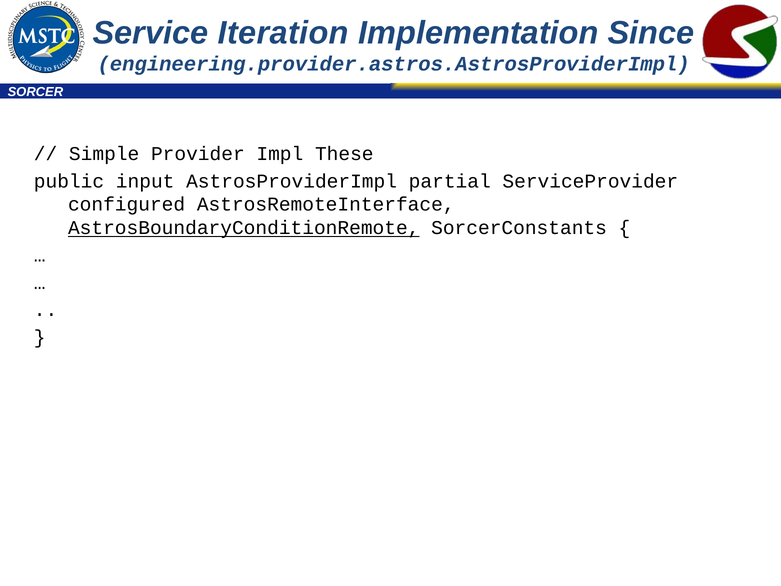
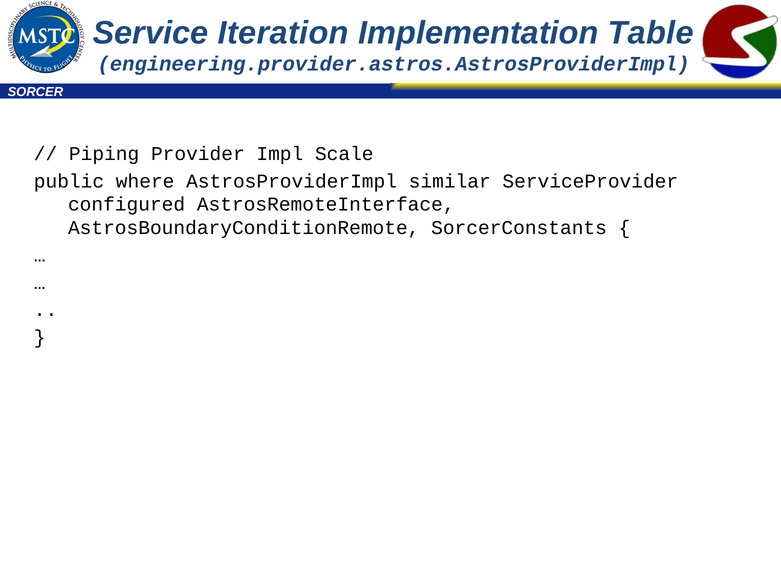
Since: Since -> Table (651, 33)
Simple: Simple -> Piping (104, 154)
These: These -> Scale (344, 154)
input: input -> where (145, 181)
partial: partial -> similar (450, 181)
AstrosBoundaryConditionRemote underline: present -> none (244, 228)
